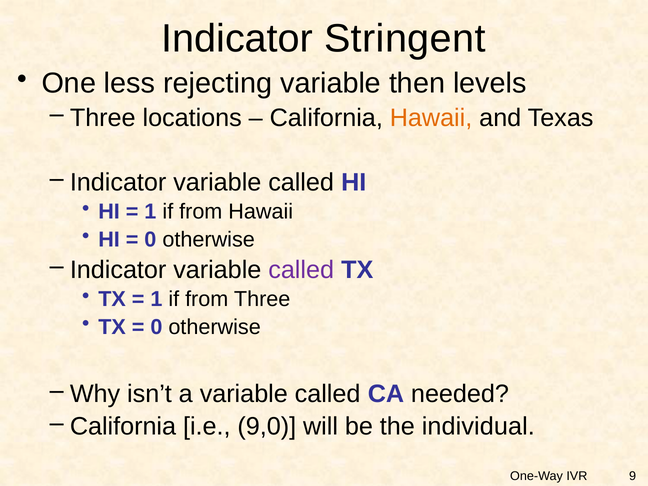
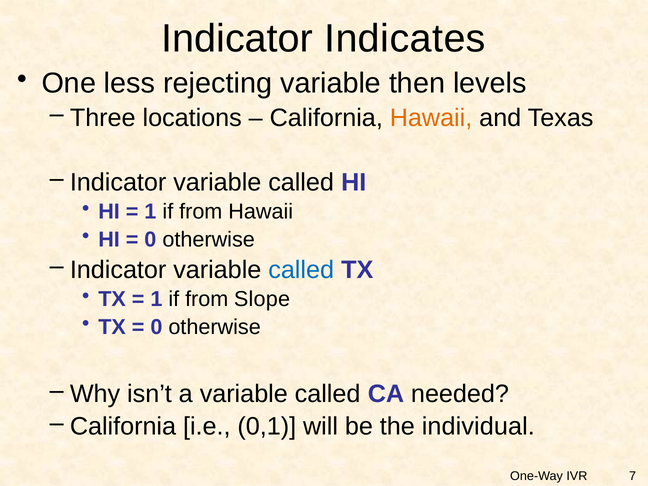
Stringent: Stringent -> Indicates (405, 39)
called colour: purple -> blue (301, 270)
from Three: Three -> Slope (262, 299)
9,0: 9,0 -> 0,1 (267, 426)
9: 9 -> 7 (633, 476)
